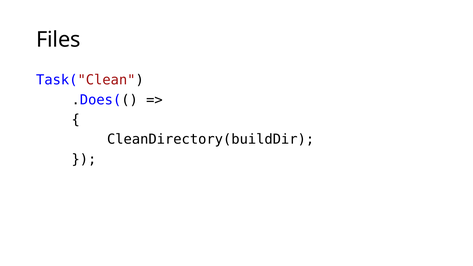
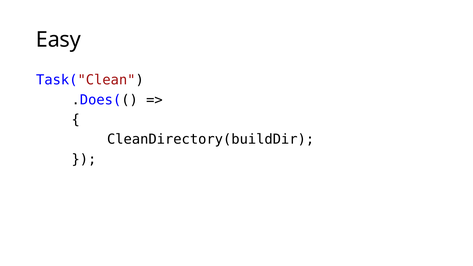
Files: Files -> Easy (58, 40)
